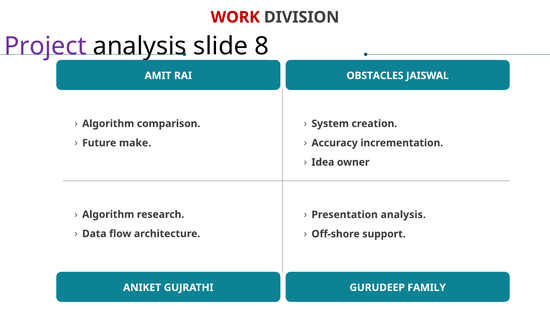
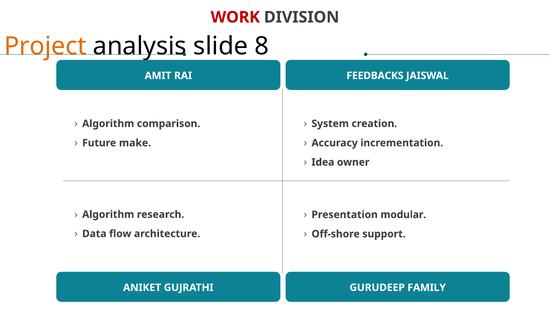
Project colour: purple -> orange (45, 46)
OBSTACLES: OBSTACLES -> FEEDBACKS (375, 76)
Presentation analysis: analysis -> modular (403, 214)
